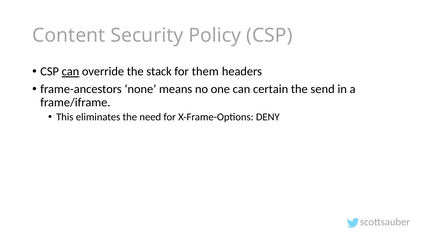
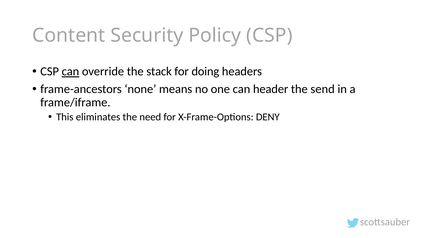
them: them -> doing (205, 72)
certain: certain -> header (271, 89)
